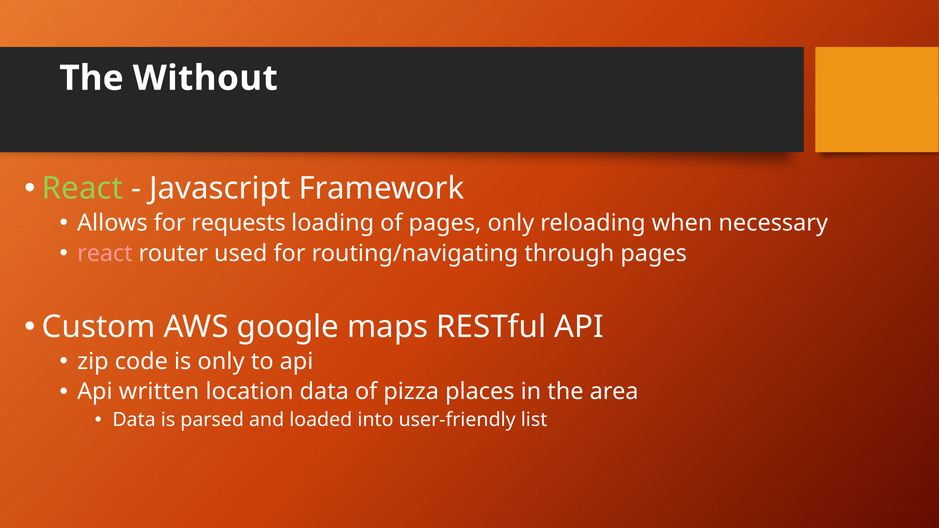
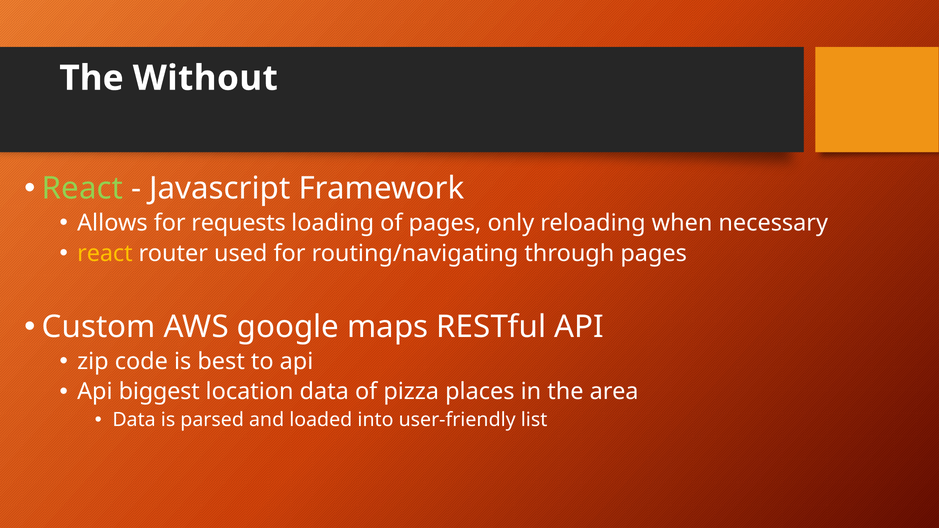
react colour: pink -> yellow (105, 253)
is only: only -> best (221, 362)
written: written -> biggest (159, 392)
